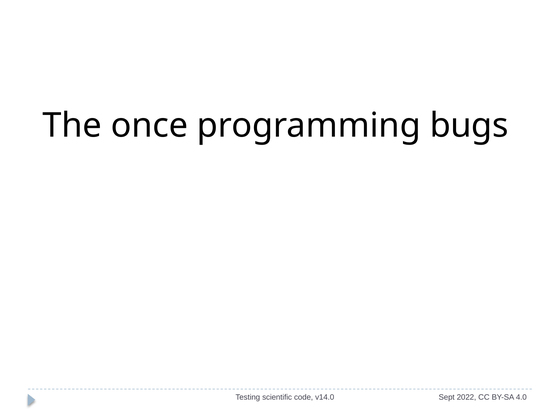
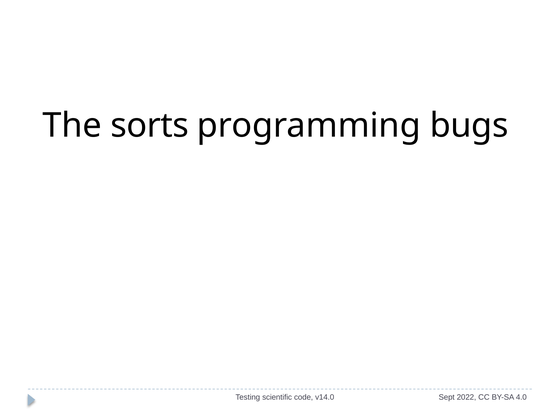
once: once -> sorts (150, 125)
